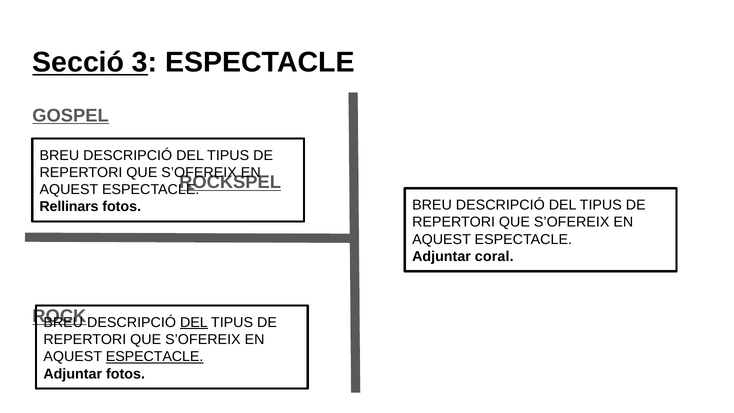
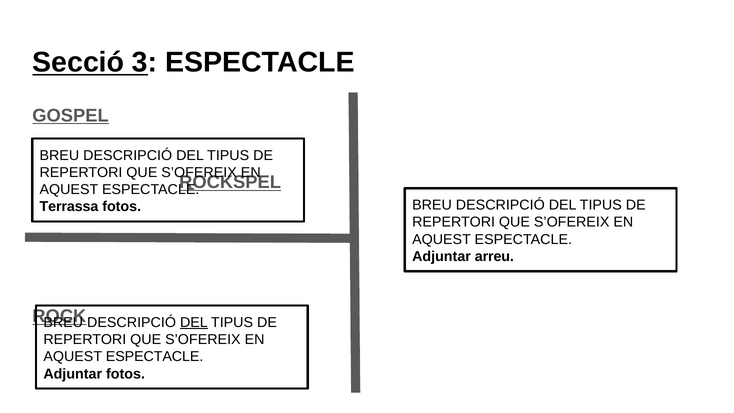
Rellinars: Rellinars -> Terrassa (69, 207)
coral: coral -> arreu (494, 256)
ESPECTACLE underline: present -> none (155, 357)
